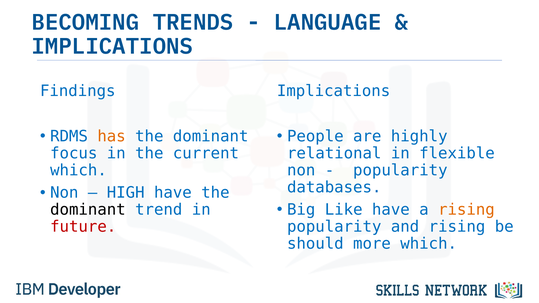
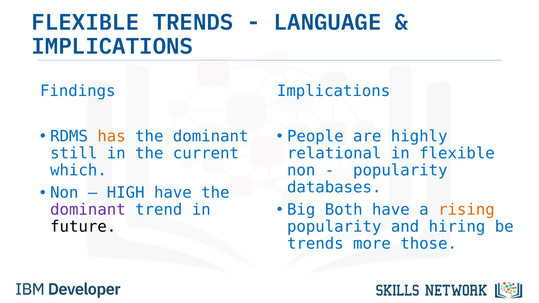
BECOMING: BECOMING -> FLEXIBLE (85, 22)
focus: focus -> still (74, 153)
Like: Like -> Both (344, 210)
dominant colour: black -> purple (88, 210)
future colour: red -> black (83, 227)
and rising: rising -> hiring (457, 227)
should: should -> trends (315, 244)
more which: which -> those (429, 244)
